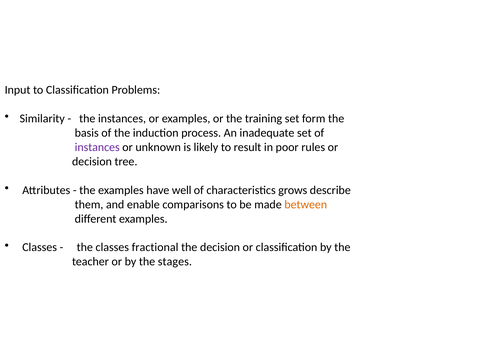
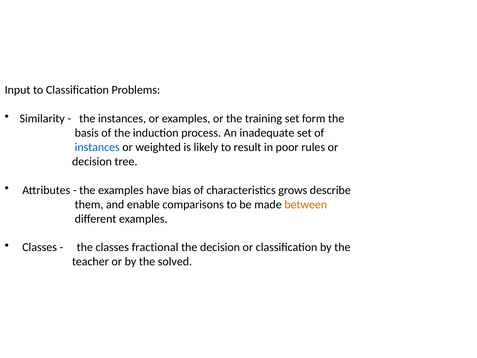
instances colour: purple -> blue (97, 147)
unknown: unknown -> weighted (158, 147)
well: well -> bias (182, 190)
stages: stages -> solved (175, 262)
